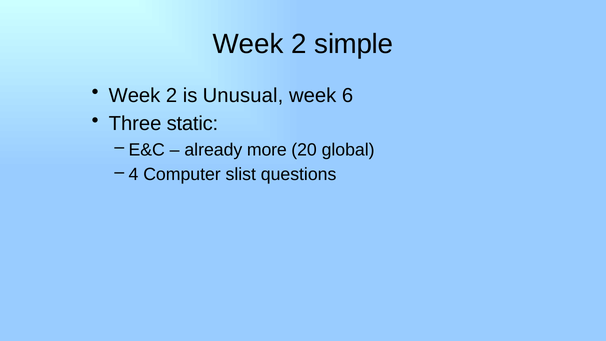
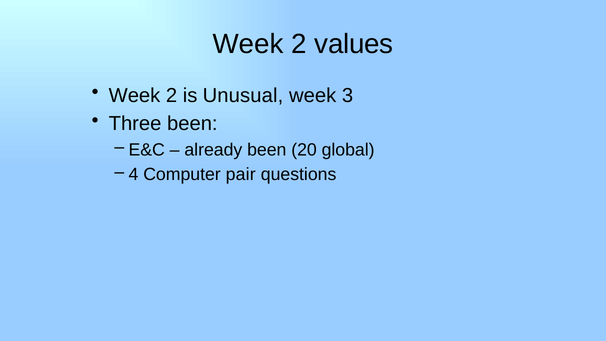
simple: simple -> values (354, 44)
6: 6 -> 3 (348, 95)
Three static: static -> been (192, 124)
already more: more -> been (267, 150)
slist: slist -> pair (241, 174)
